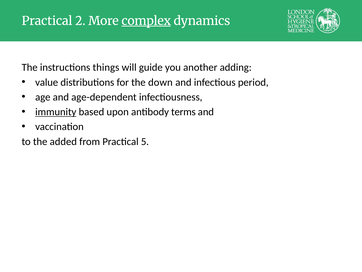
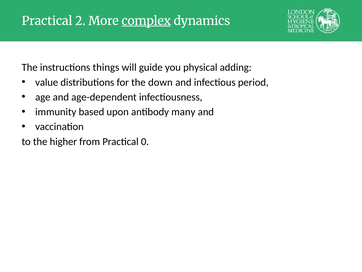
another: another -> physical (200, 67)
immunity underline: present -> none (56, 112)
terms: terms -> many (183, 112)
added: added -> higher (63, 141)
5: 5 -> 0 (145, 141)
